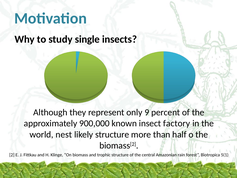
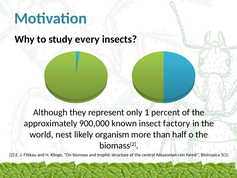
single: single -> every (87, 39)
9: 9 -> 1 (147, 112)
likely structure: structure -> organism (112, 134)
